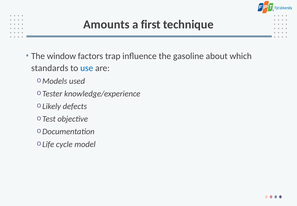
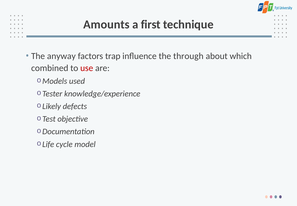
window: window -> anyway (61, 56)
gasoline: gasoline -> through (188, 56)
standards: standards -> combined (50, 68)
use colour: blue -> red (87, 68)
